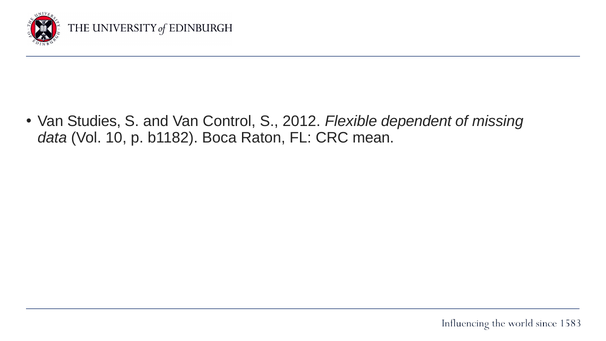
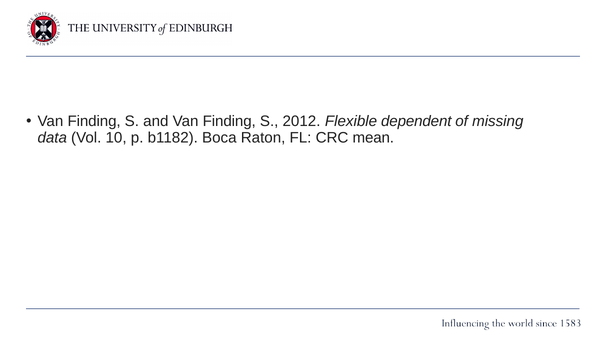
Studies: Studies -> Finding (94, 121)
and Van Control: Control -> Finding (229, 121)
